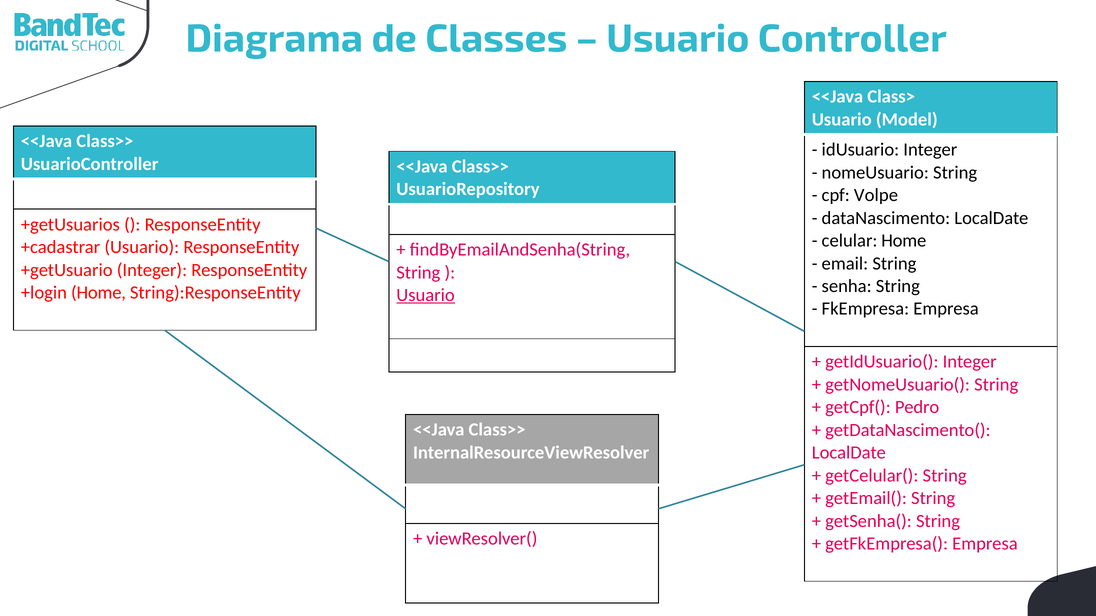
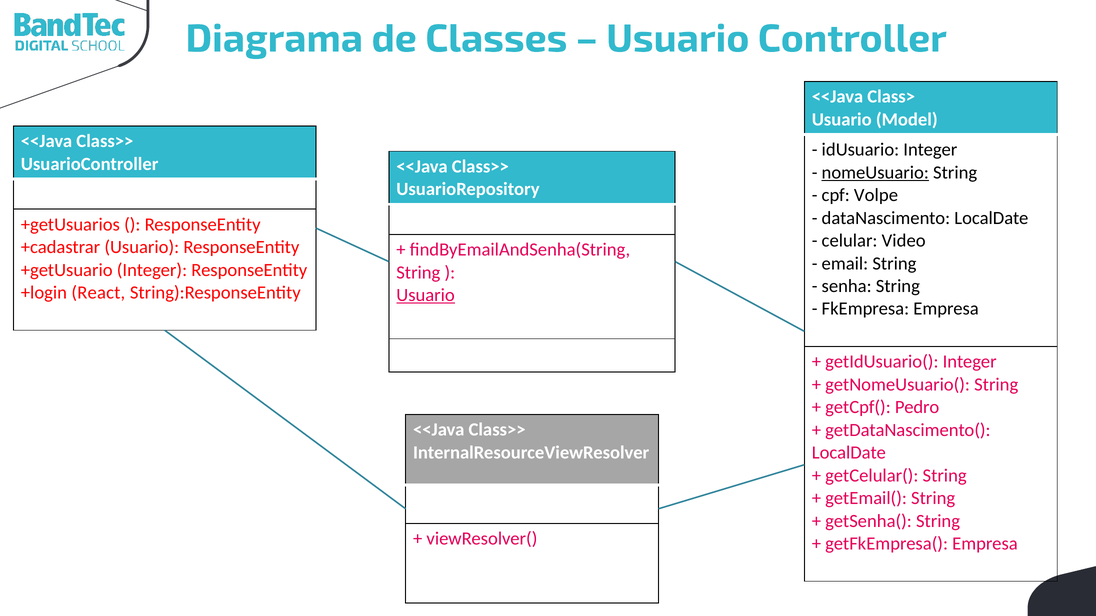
nomeUsuario underline: none -> present (875, 173)
celular Home: Home -> Video (904, 241)
+login Home: Home -> React (98, 293)
